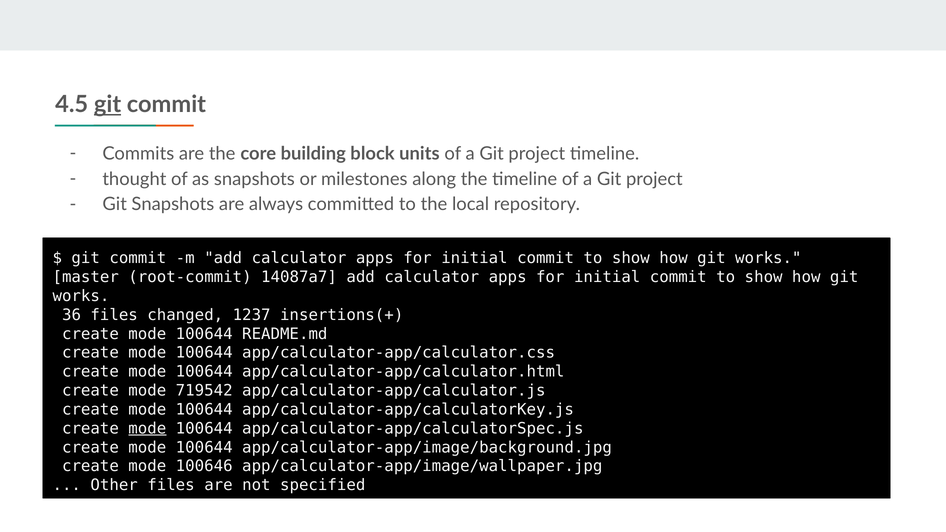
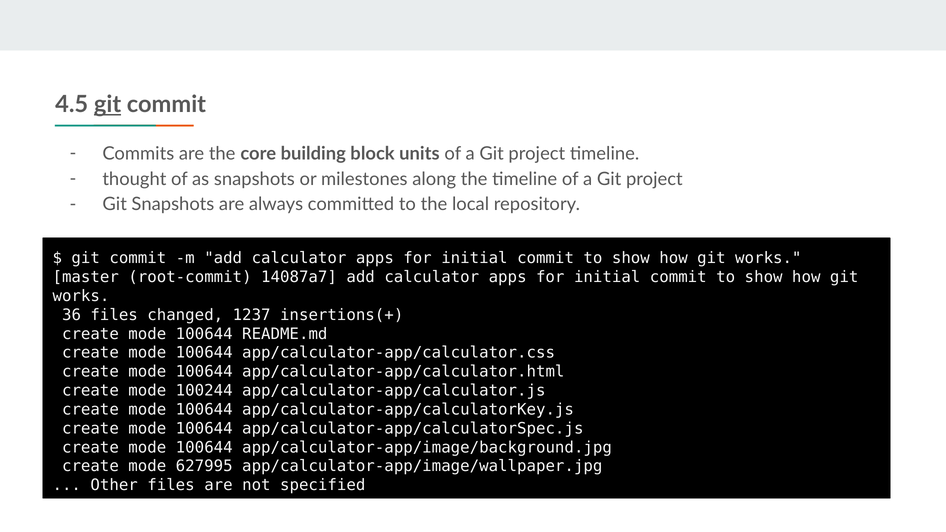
719542: 719542 -> 100244 (204, 391)
mode underline: present -> none (147, 429)
100646: 100646 -> 627995 (204, 466)
